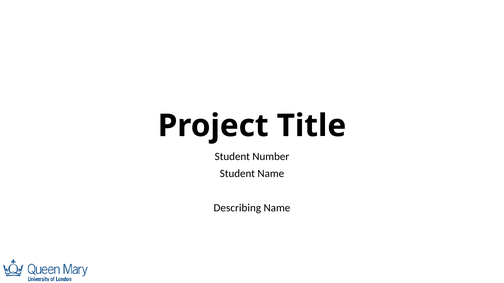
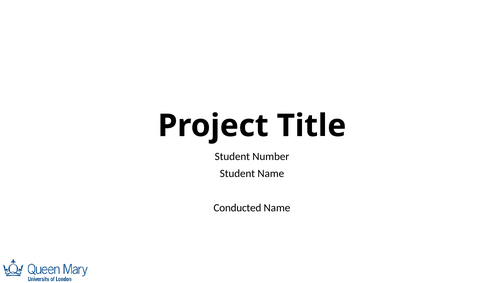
Describing: Describing -> Conducted (237, 208)
